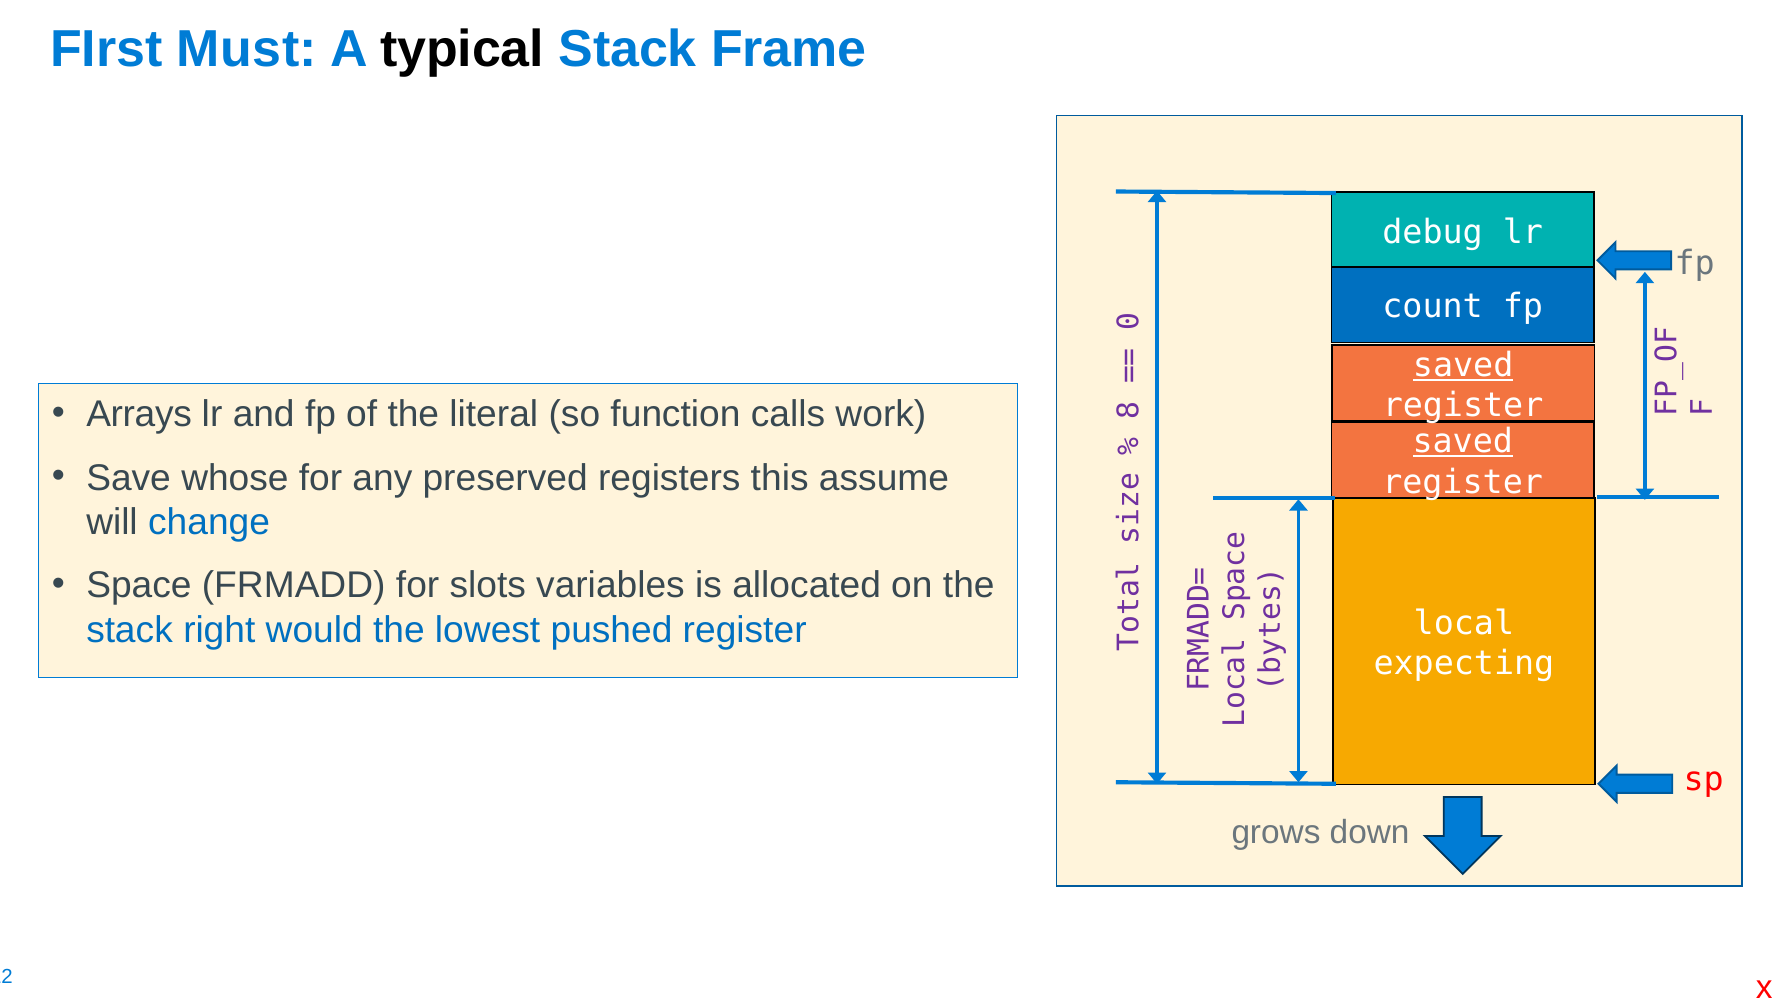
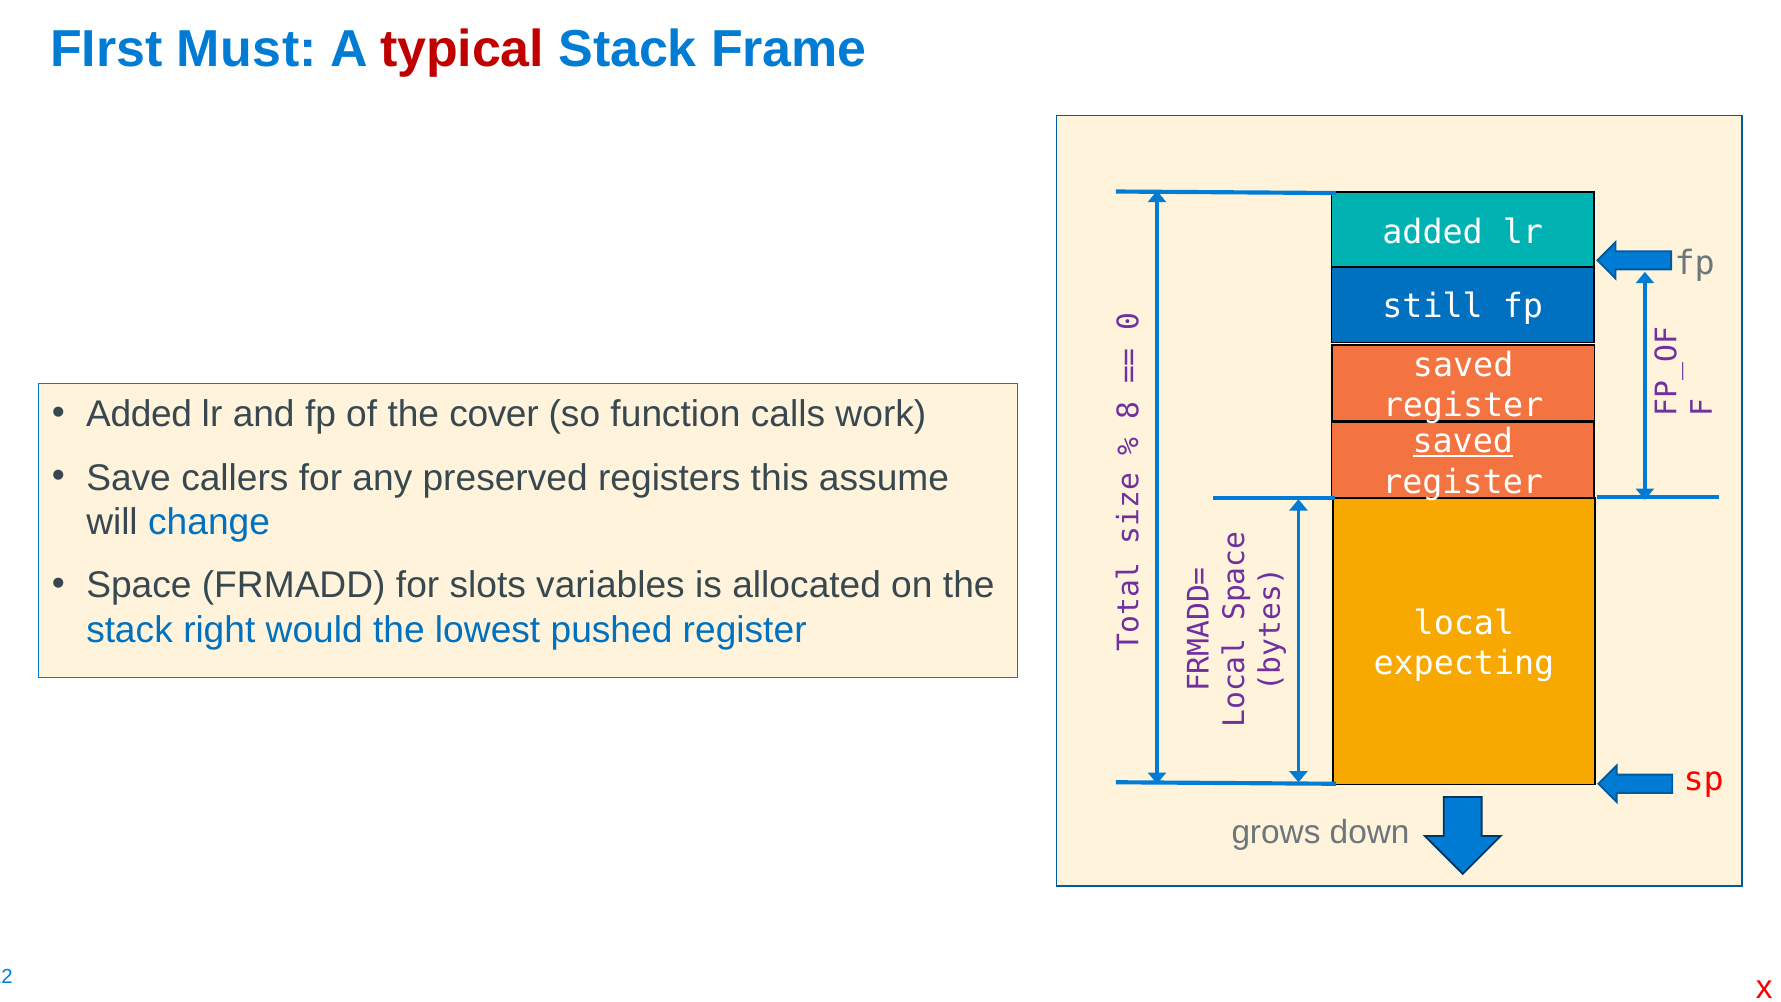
typical colour: black -> red (462, 50)
debug: debug -> added (1433, 232)
count: count -> still (1433, 307)
saved underline: present -> none (1463, 365)
Arrays: Arrays -> Added (139, 415)
literal: literal -> cover (494, 415)
whose: whose -> callers (235, 478)
